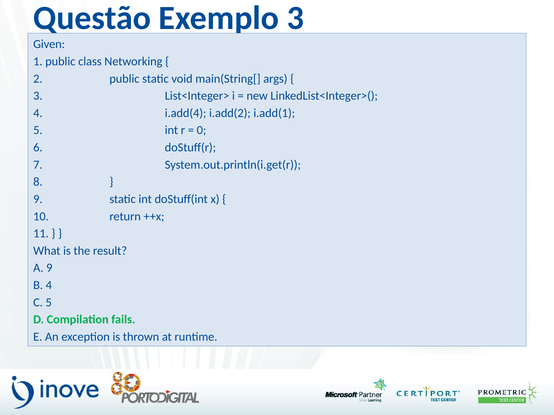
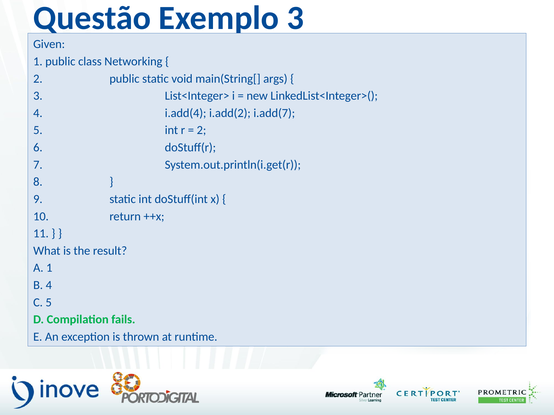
i.add(1: i.add(1 -> i.add(7 (274, 113)
0: 0 -> 2 (201, 130)
A 9: 9 -> 1 (49, 268)
